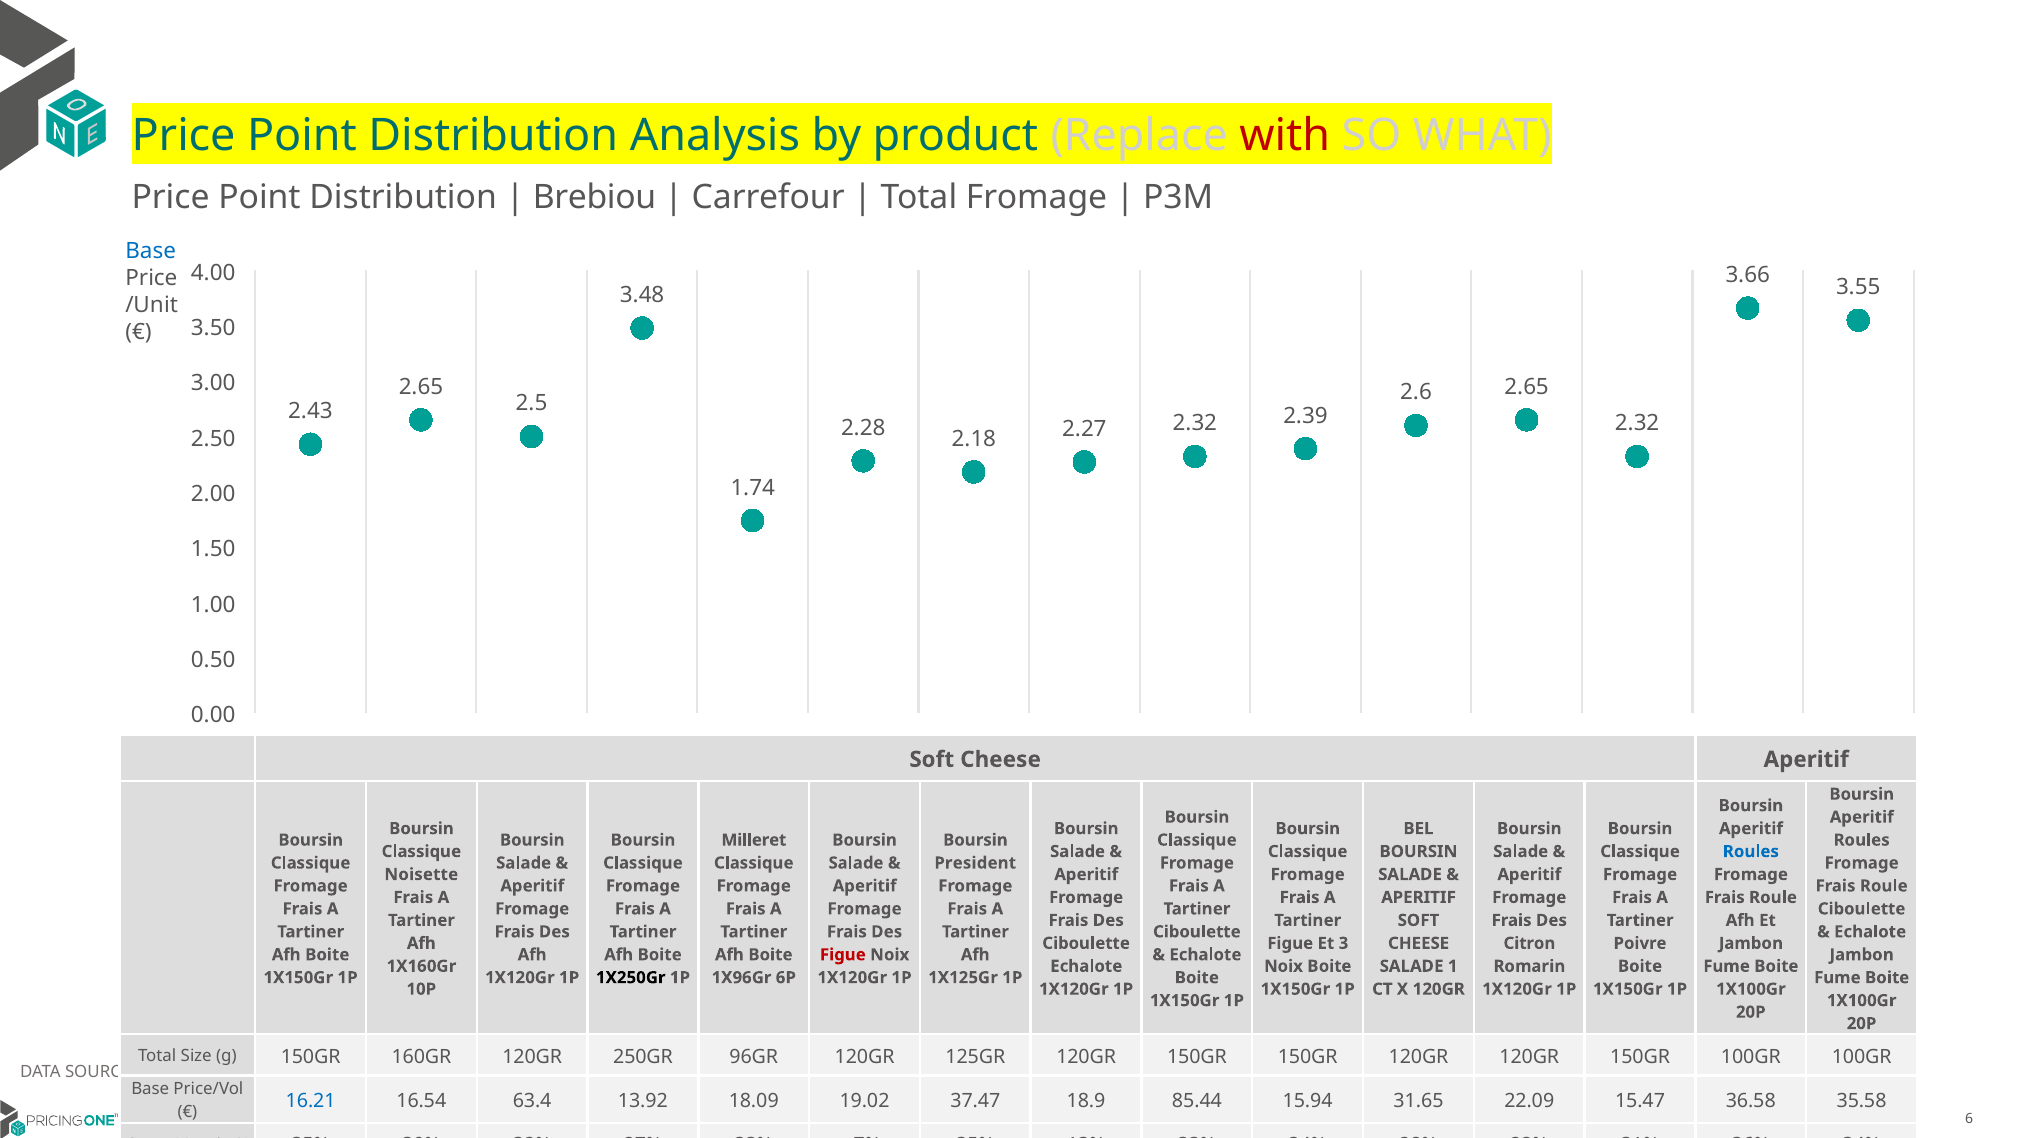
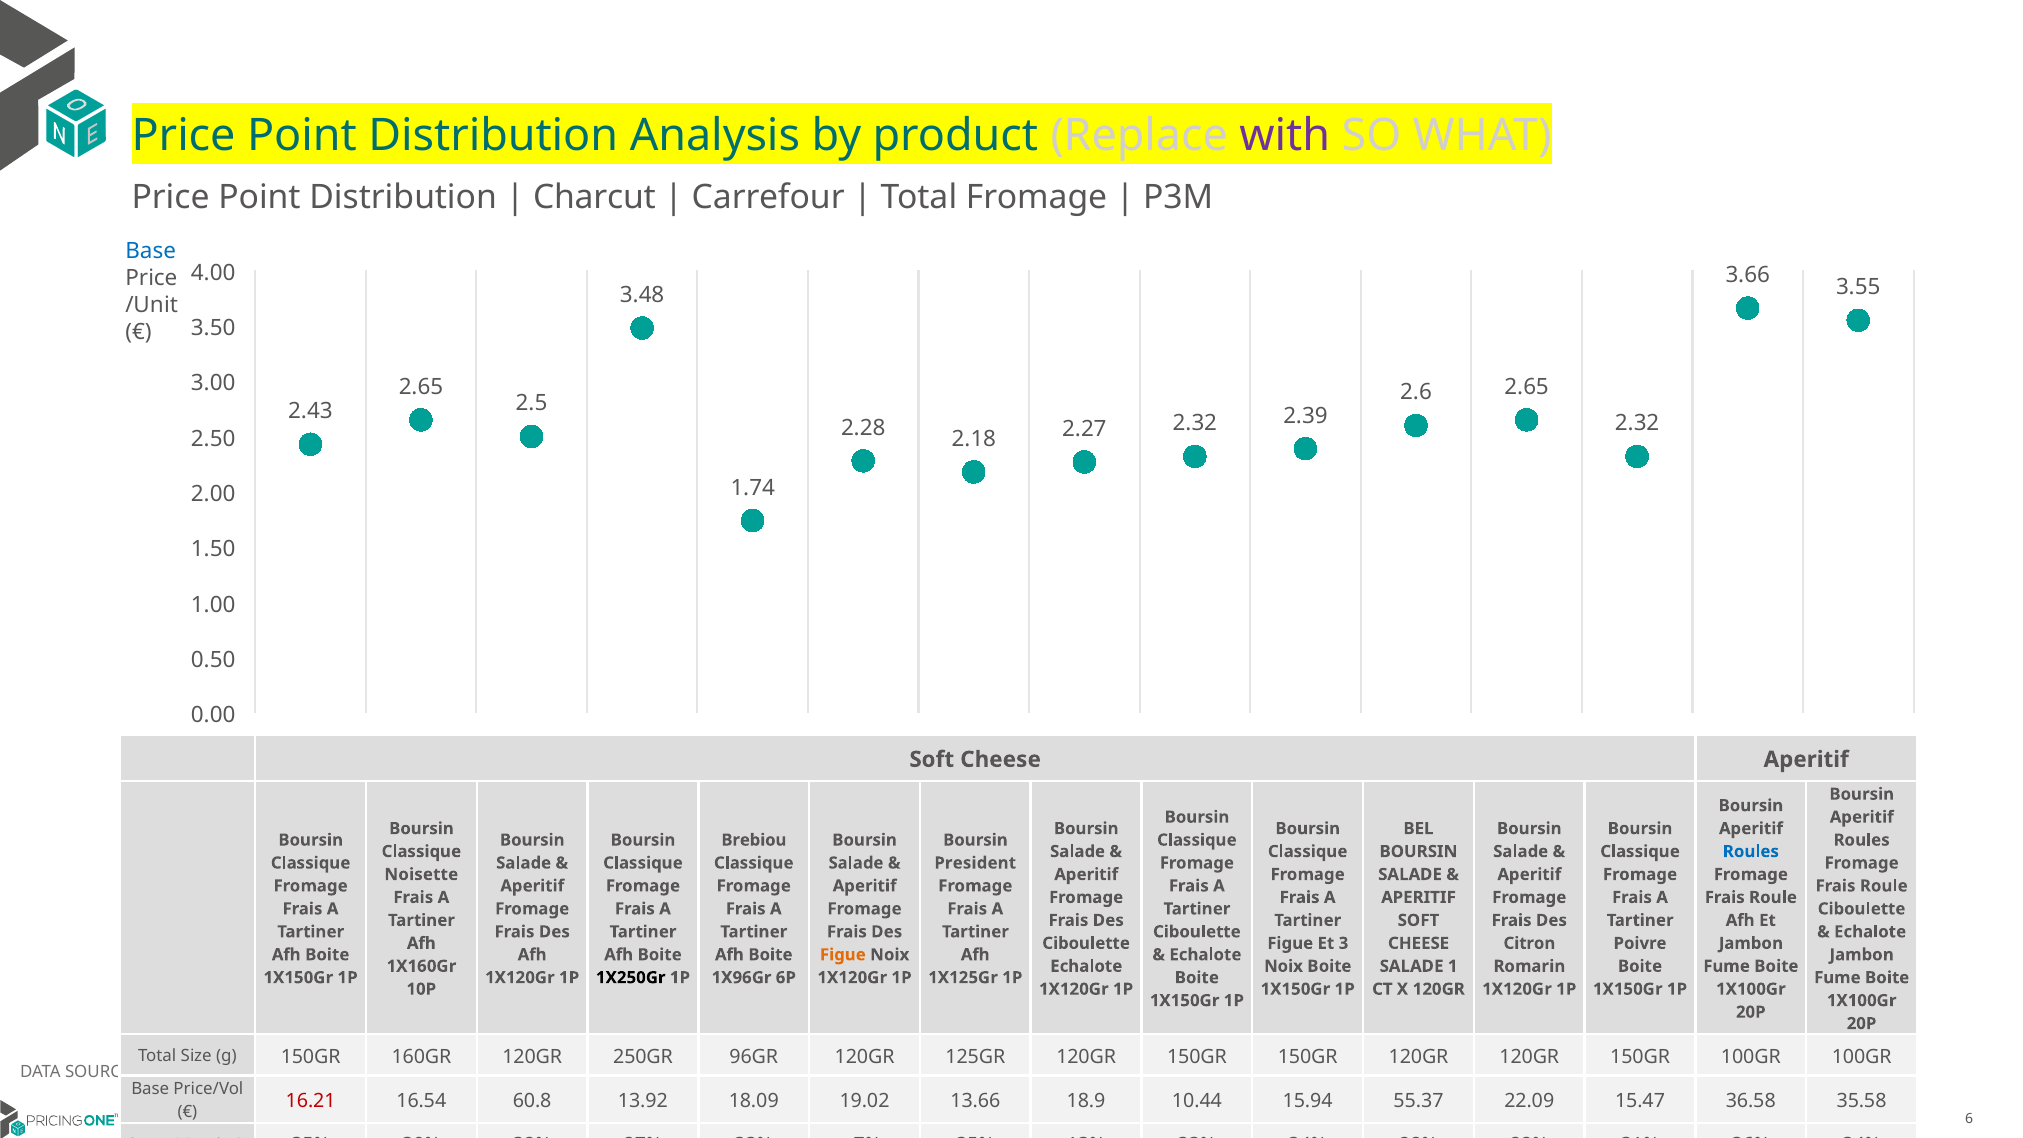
with colour: red -> purple (1285, 136)
Brebiou: Brebiou -> Charcut (594, 197)
Milleret: Milleret -> Brebiou (754, 840)
Figue colour: red -> orange (843, 955)
16.21 colour: blue -> red (311, 1101)
63.4: 63.4 -> 60.8 (532, 1101)
37.47: 37.47 -> 13.66 (975, 1101)
85.44: 85.44 -> 10.44 (1197, 1101)
31.65: 31.65 -> 55.37 (1419, 1101)
